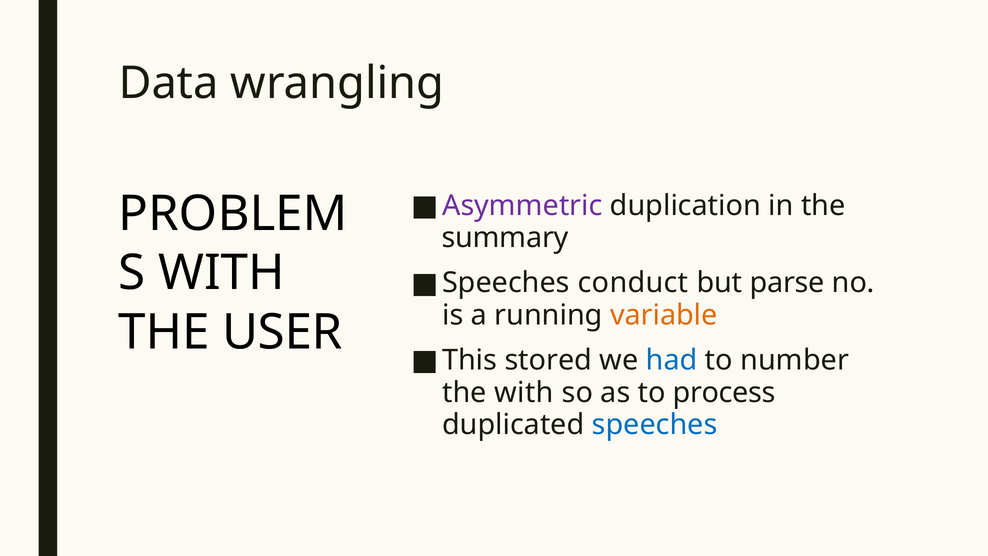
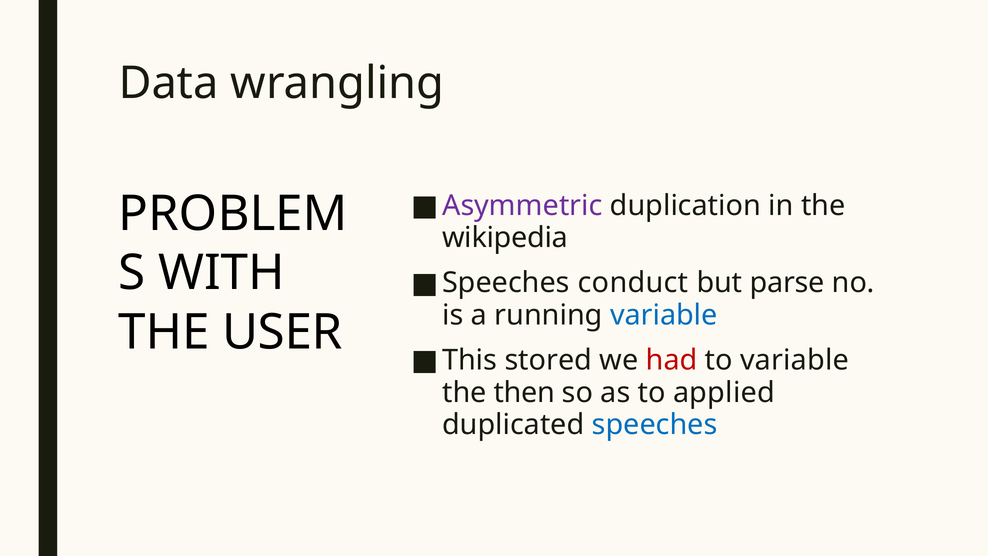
summary: summary -> wikipedia (505, 238)
variable colour: orange -> blue (664, 315)
had colour: blue -> red (672, 360)
to number: number -> variable (795, 360)
the with: with -> then (524, 392)
process: process -> applied (724, 392)
